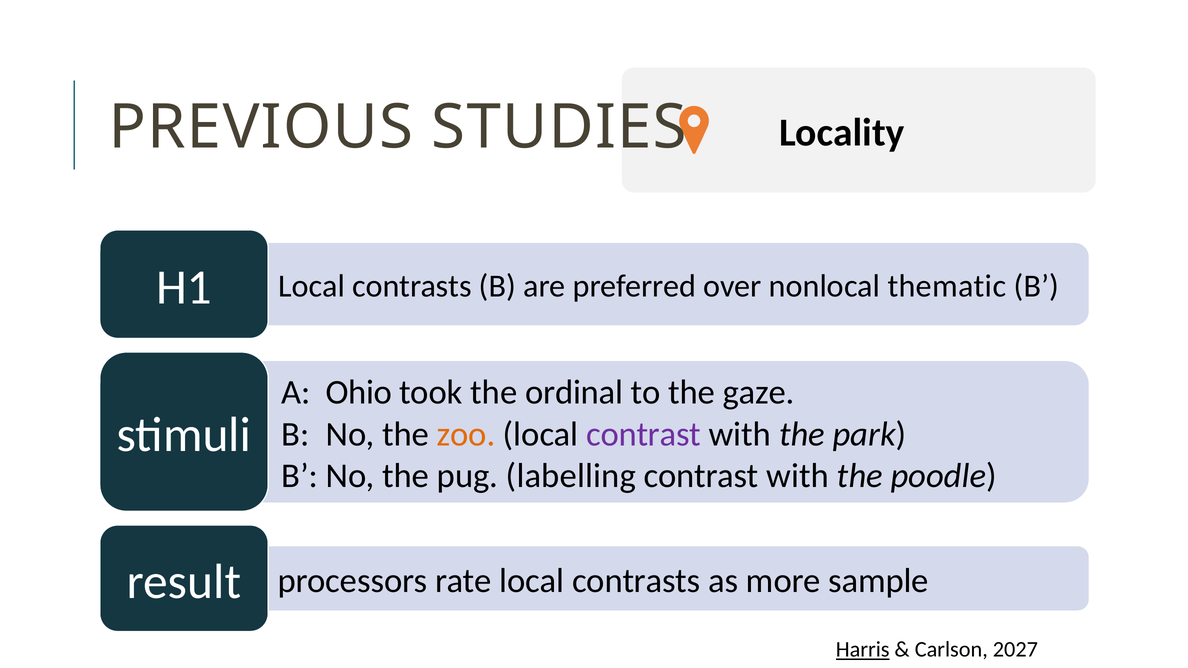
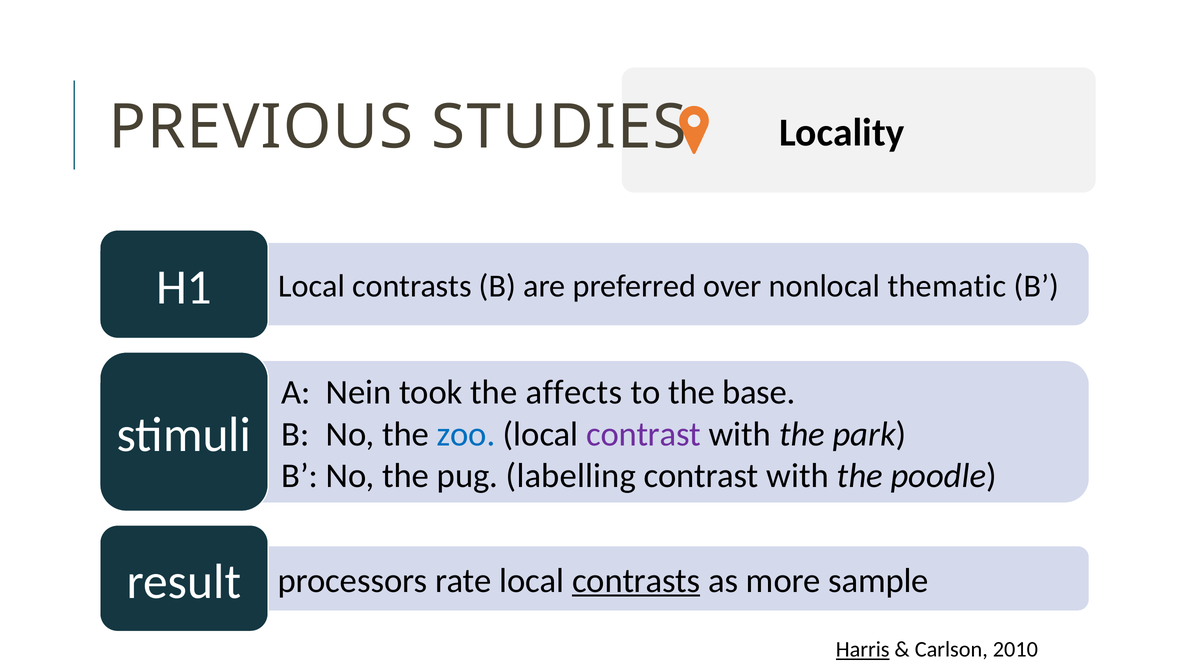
Ohio: Ohio -> Nein (359, 393)
ordinal: ordinal -> affects (574, 393)
gaze: gaze -> base (759, 393)
zoo colour: orange -> blue (466, 434)
contrasts underline: none -> present (636, 581)
2027: 2027 -> 2010 (1015, 650)
